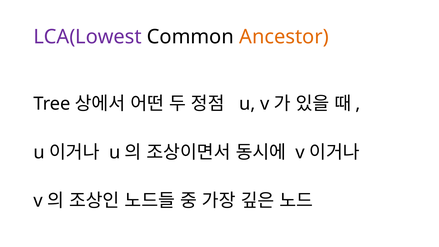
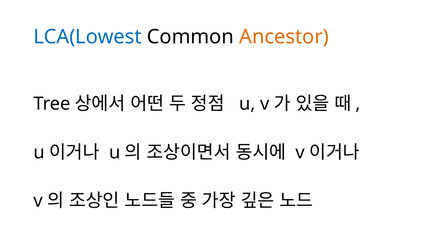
LCA(Lowest colour: purple -> blue (88, 37)
